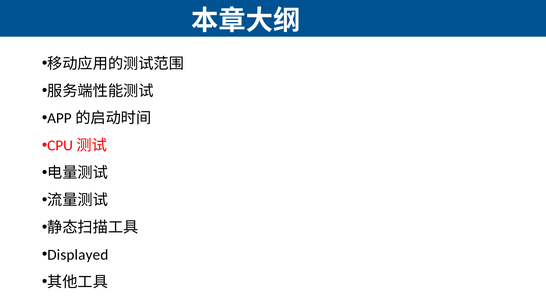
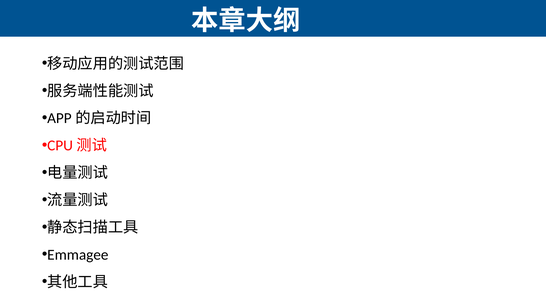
Displayed: Displayed -> Emmagee (78, 255)
